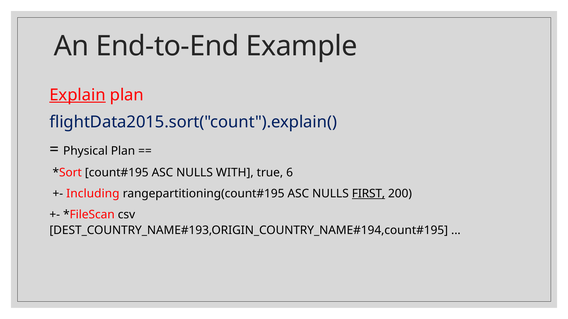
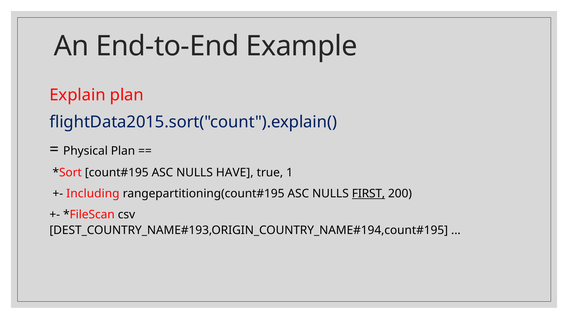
Explain underline: present -> none (78, 95)
WITH: WITH -> HAVE (235, 173)
6: 6 -> 1 (290, 173)
